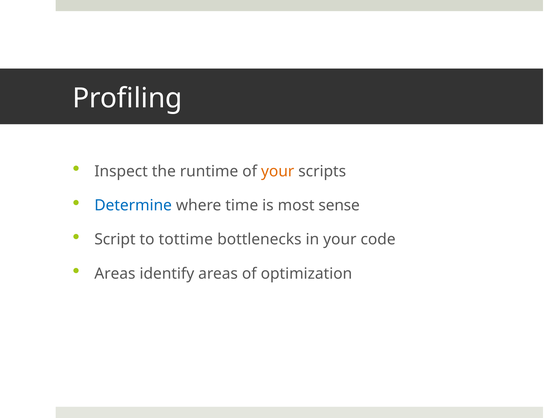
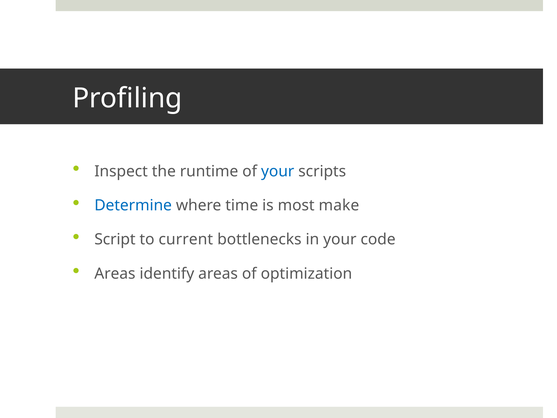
your colour: orange -> blue (278, 171)
sense: sense -> make (339, 205)
tottime: tottime -> current (186, 239)
